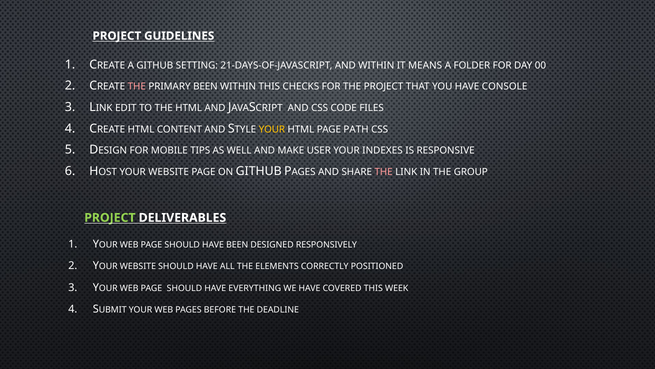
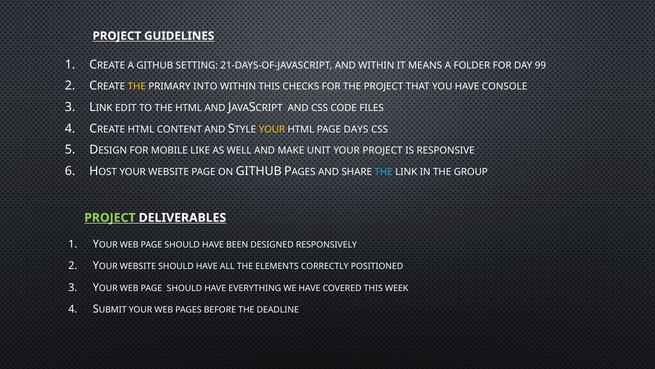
00: 00 -> 99 (540, 65)
THE colour: pink -> yellow (137, 87)
PRIMARY BEEN: BEEN -> INTO (205, 87)
PATH: PATH -> DAYS (356, 129)
TIPS: TIPS -> LIKE (200, 150)
USER: USER -> UNIT (319, 150)
YOUR INDEXES: INDEXES -> PROJECT (382, 150)
THE colour: pink -> light blue (384, 172)
